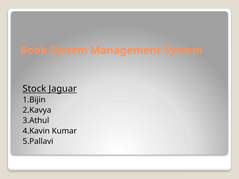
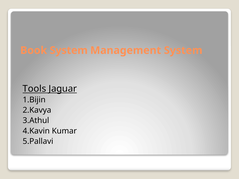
Stock: Stock -> Tools (34, 89)
